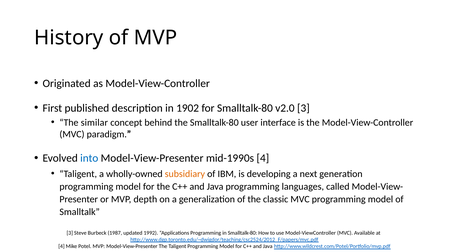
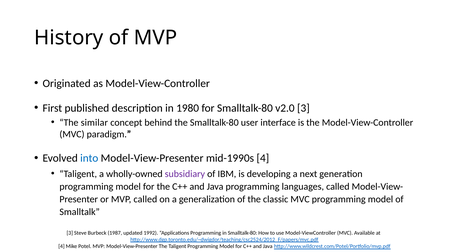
1902: 1902 -> 1980 (188, 108)
subsidiary colour: orange -> purple (185, 174)
MVP depth: depth -> called (145, 200)
